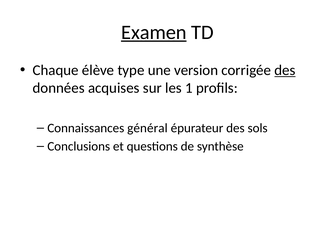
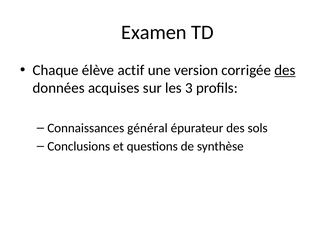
Examen underline: present -> none (154, 32)
type: type -> actif (131, 70)
1: 1 -> 3 (189, 88)
